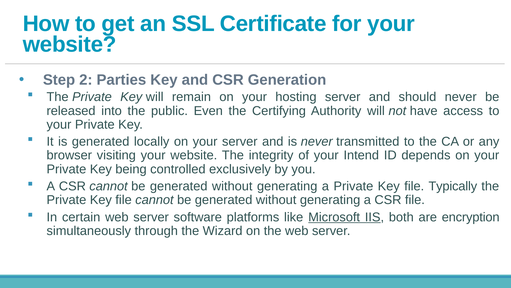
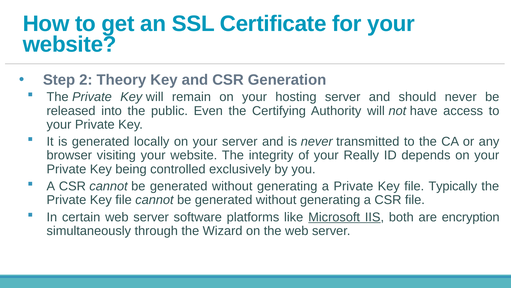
Parties: Parties -> Theory (121, 80)
Intend: Intend -> Really (361, 155)
